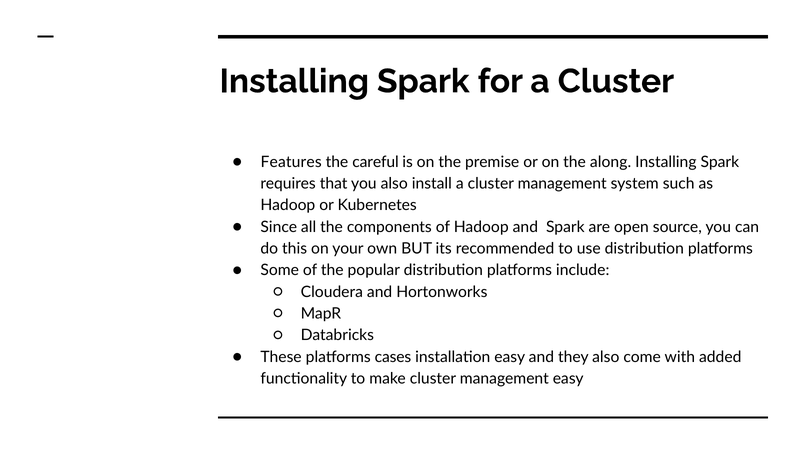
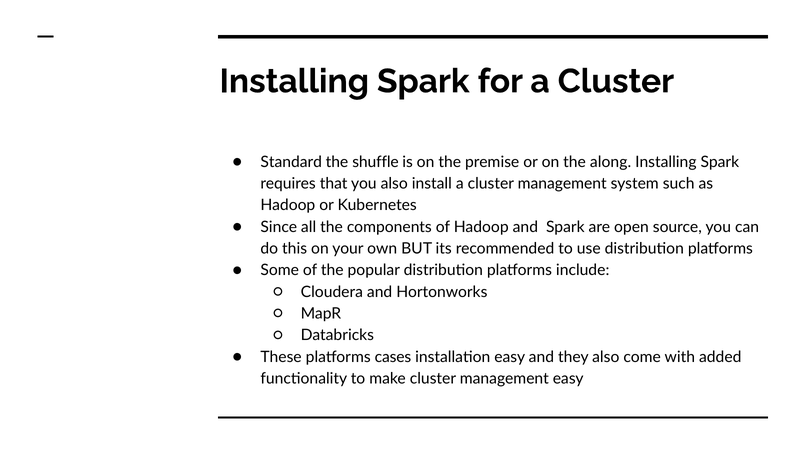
Features: Features -> Standard (291, 162)
careful: careful -> shuffle (376, 162)
